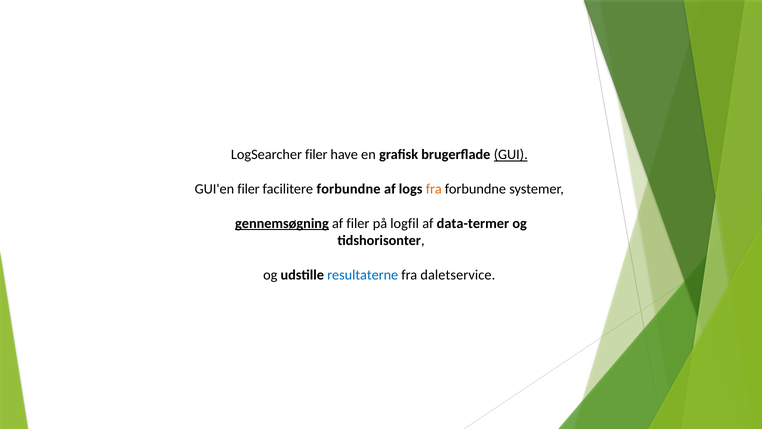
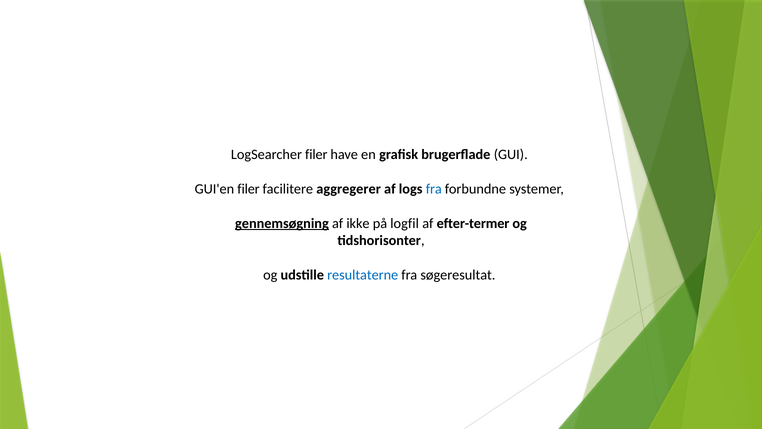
GUI underline: present -> none (511, 155)
facilitere forbundne: forbundne -> aggregerer (349, 189)
fra colour: orange -> blue (434, 189)
af filer: filer -> ikke (358, 223)
data-termer: data-termer -> efter-termer (473, 223)
daletservice: daletservice -> søgeresultat (458, 275)
